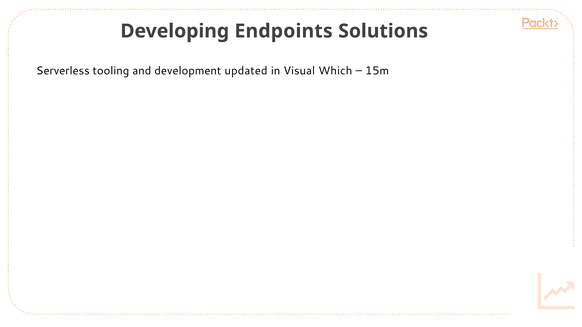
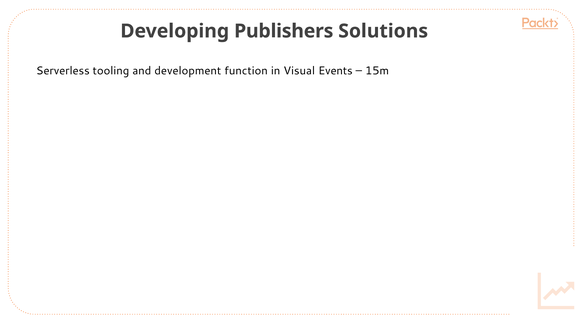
Endpoints: Endpoints -> Publishers (284, 31)
updated: updated -> function (246, 71)
Which: Which -> Events (335, 71)
